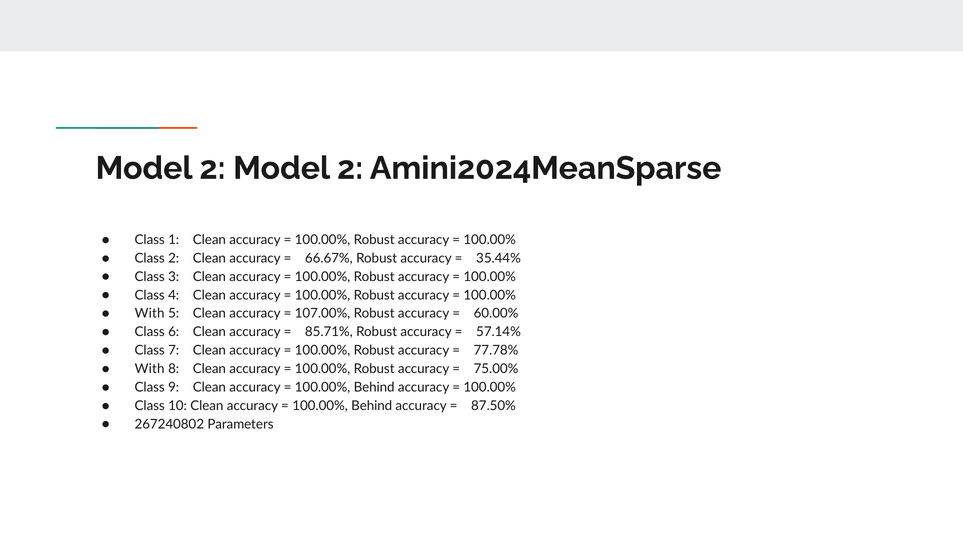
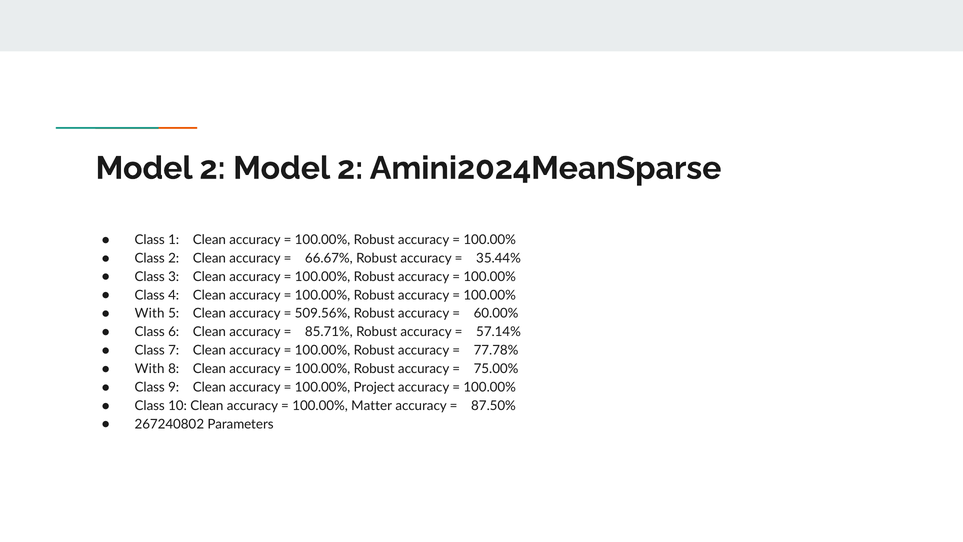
107.00%: 107.00% -> 509.56% (322, 313)
Behind: Behind -> Project (374, 387)
Behind: Behind -> Matter (372, 406)
